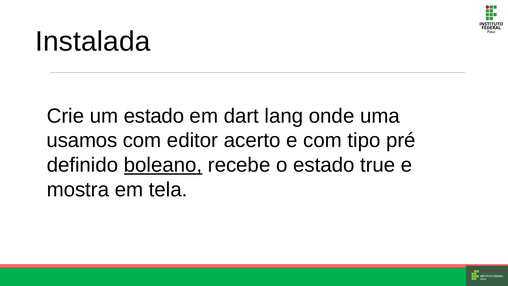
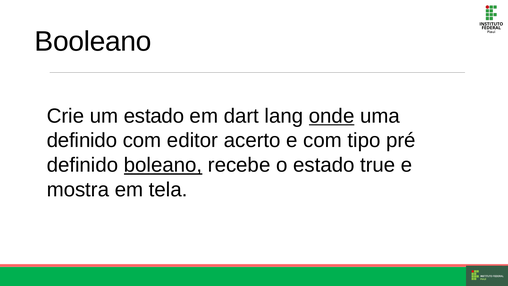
Instalada: Instalada -> Booleano (93, 41)
onde underline: none -> present (332, 116)
usamos: usamos -> definido (82, 140)
